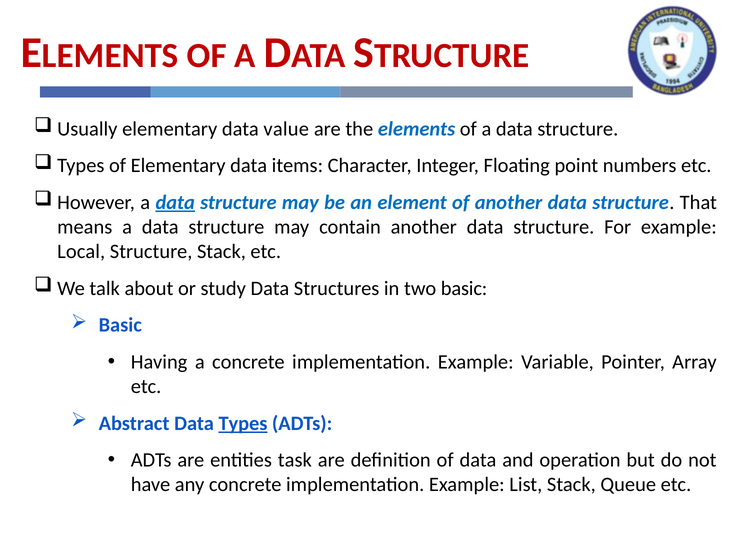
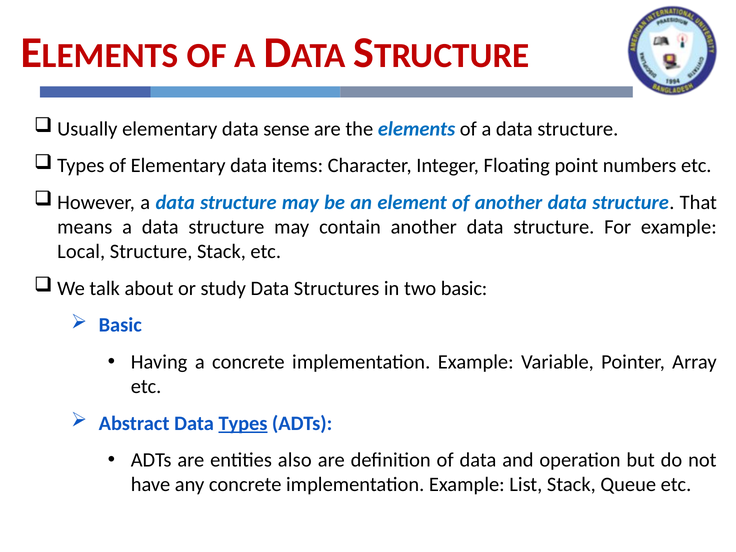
value: value -> sense (286, 129)
data underline: present -> none (175, 203)
task: task -> also (295, 460)
